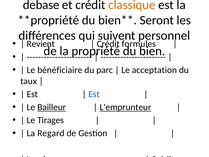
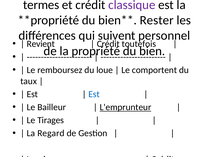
debase: debase -> termes (41, 5)
classique colour: orange -> purple (132, 5)
Seront: Seront -> Rester (157, 20)
formules: formules -> toutefois (139, 44)
bénéficiaire: bénéficiaire -> remboursez (60, 70)
parc: parc -> loue (105, 70)
acceptation: acceptation -> comportent (154, 70)
Bailleur underline: present -> none (52, 107)
